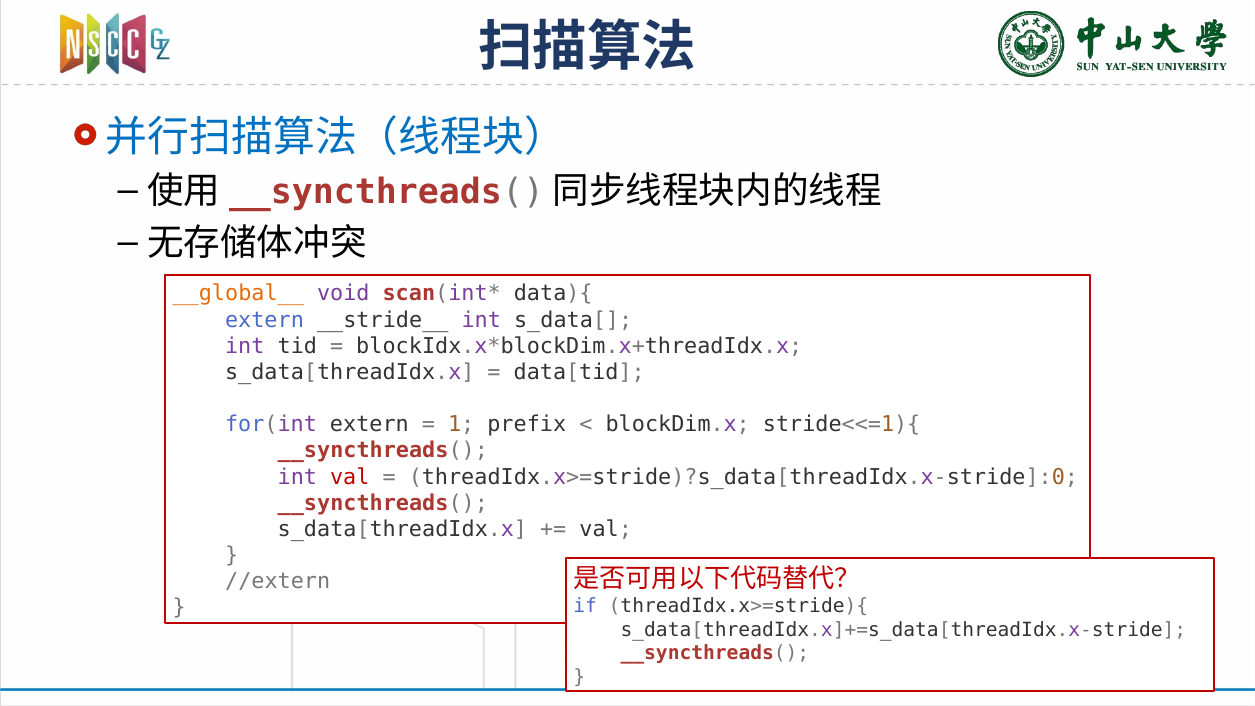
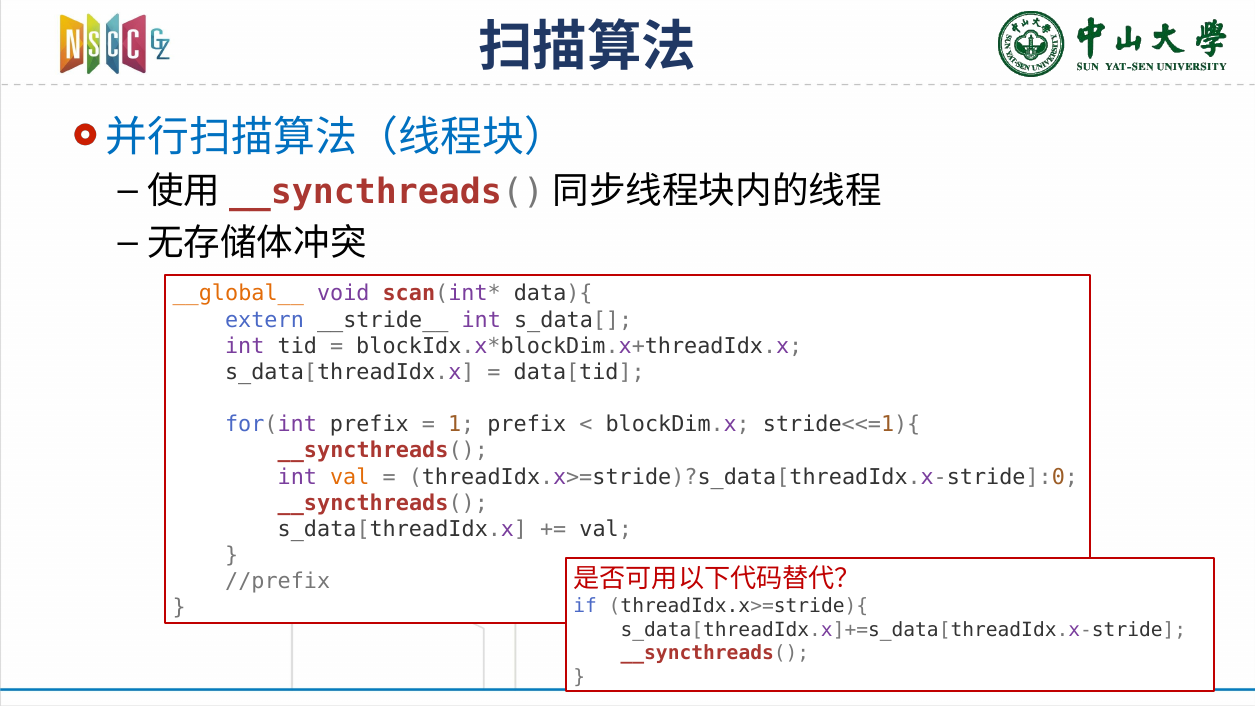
for(int extern: extern -> prefix (369, 425)
val colour: red -> orange (350, 477)
//extern: //extern -> //prefix (278, 581)
